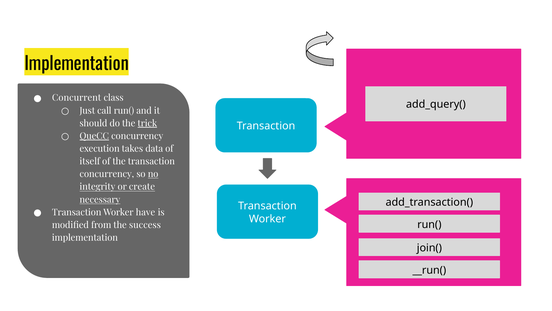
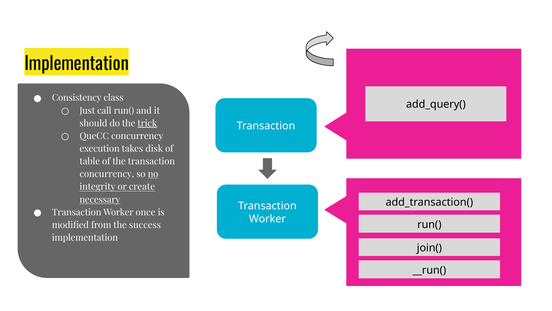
Concurrent: Concurrent -> Consistency (77, 98)
QueCC underline: present -> none (94, 136)
data: data -> disk (154, 149)
itself: itself -> table (90, 161)
have: have -> once (146, 212)
